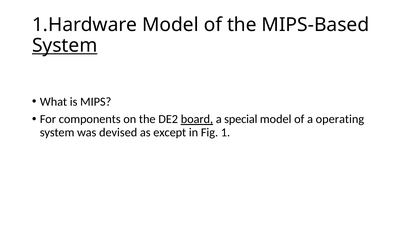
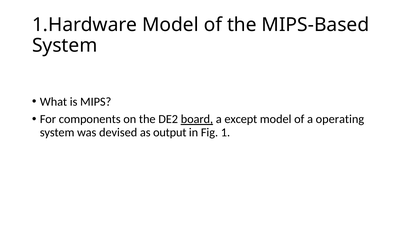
System underline: present -> none (65, 46)
special: special -> except (241, 119)
except: except -> output (170, 133)
